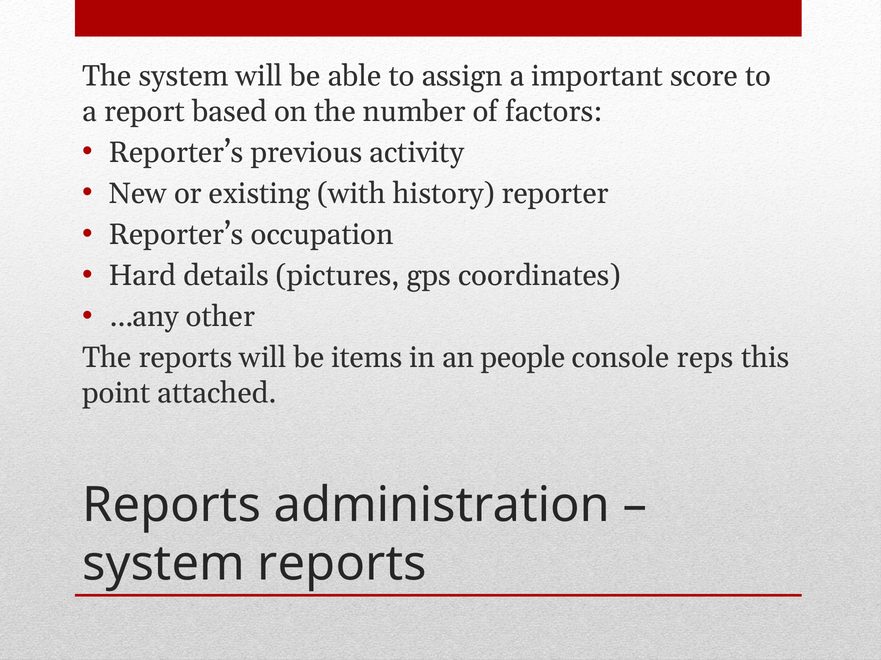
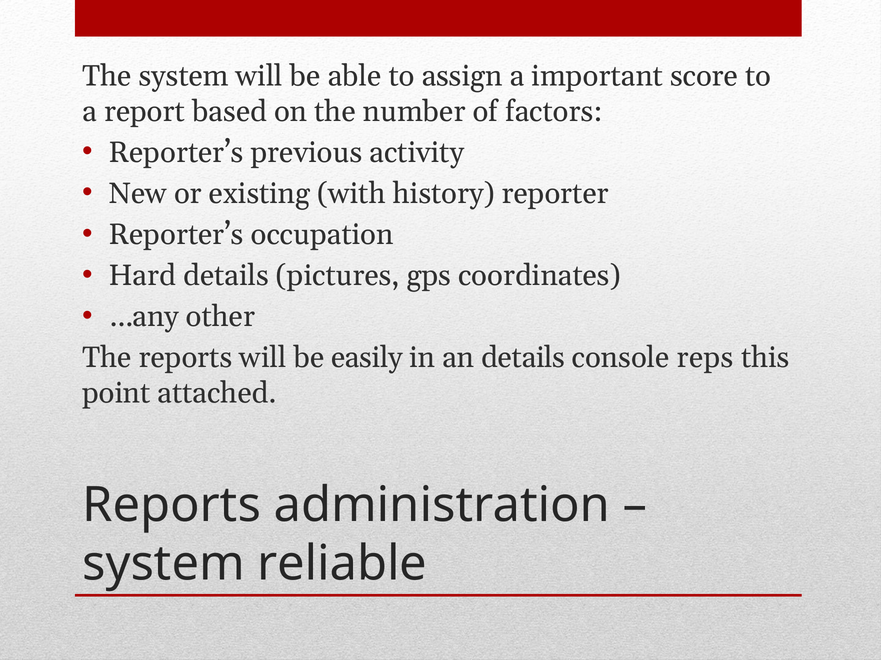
items: items -> easily (367, 358)
an people: people -> details (523, 358)
system reports: reports -> reliable (342, 564)
